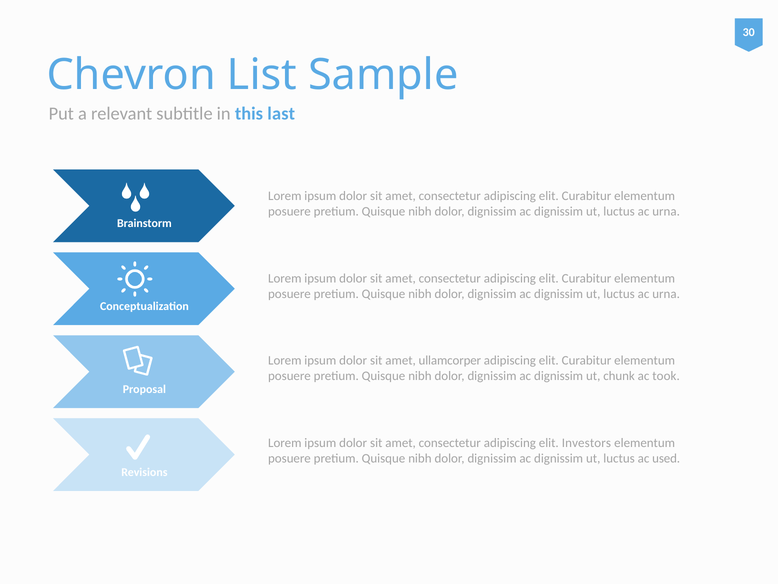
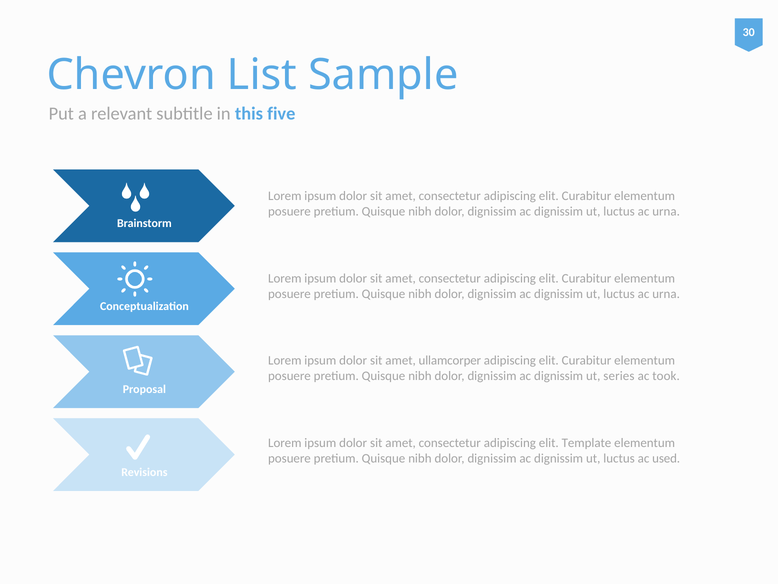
last: last -> five (281, 114)
chunk: chunk -> series (619, 376)
Investors: Investors -> Template (586, 442)
